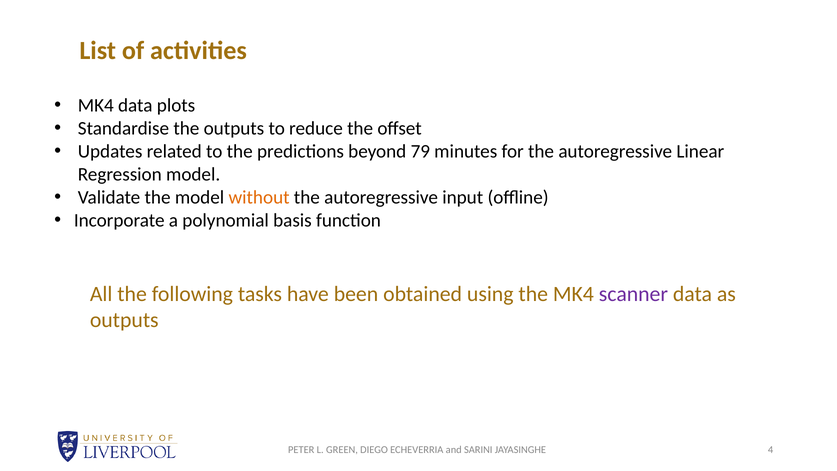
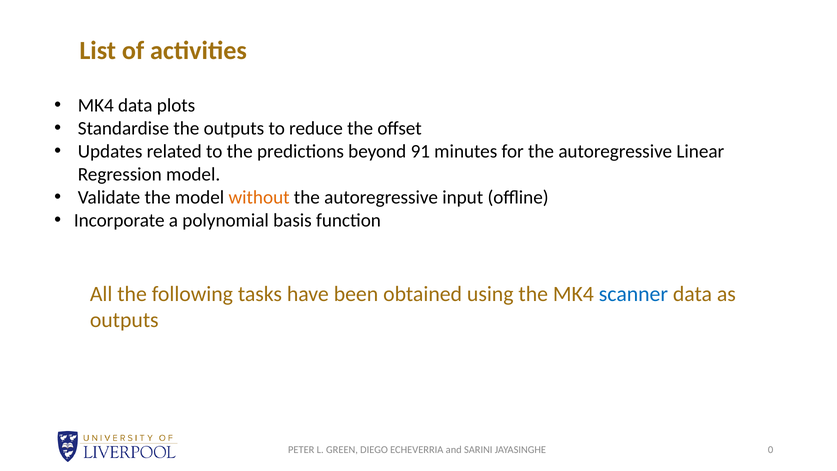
79: 79 -> 91 (420, 152)
scanner colour: purple -> blue (633, 294)
4: 4 -> 0 (771, 450)
